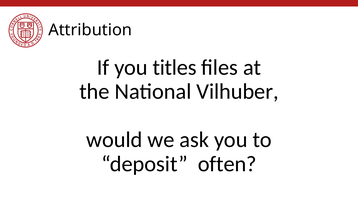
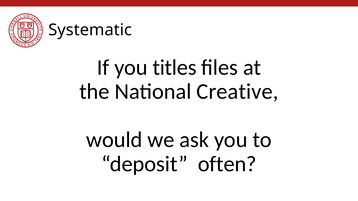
Attribution: Attribution -> Systematic (90, 30)
Vilhuber: Vilhuber -> Creative (237, 92)
